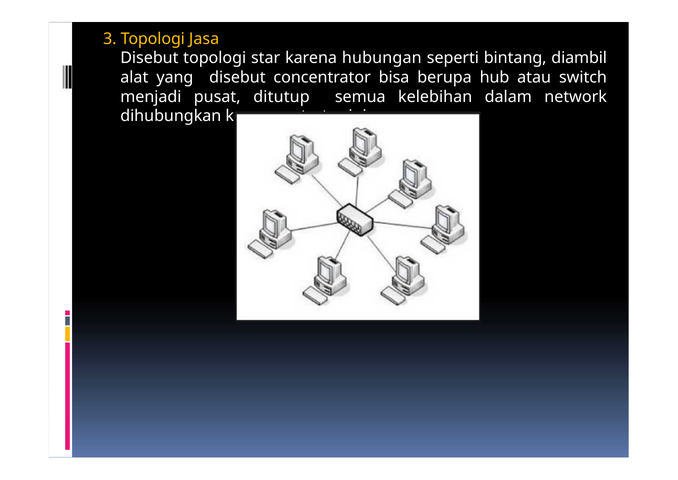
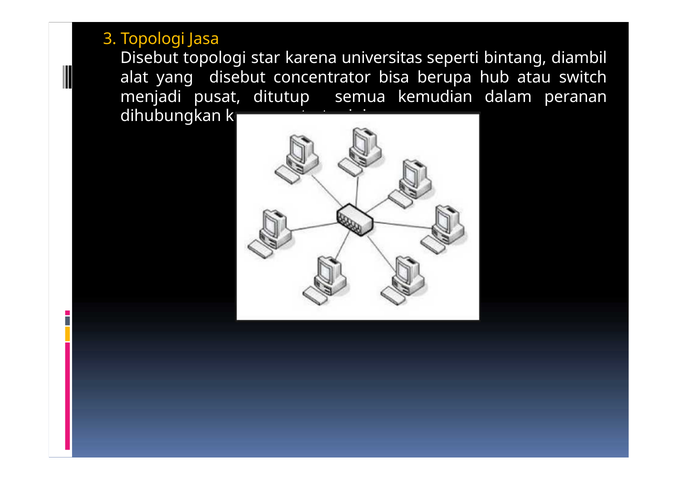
hubungan: hubungan -> universitas (382, 58)
kelebihan: kelebihan -> kemudian (435, 97)
network: network -> peranan (576, 97)
